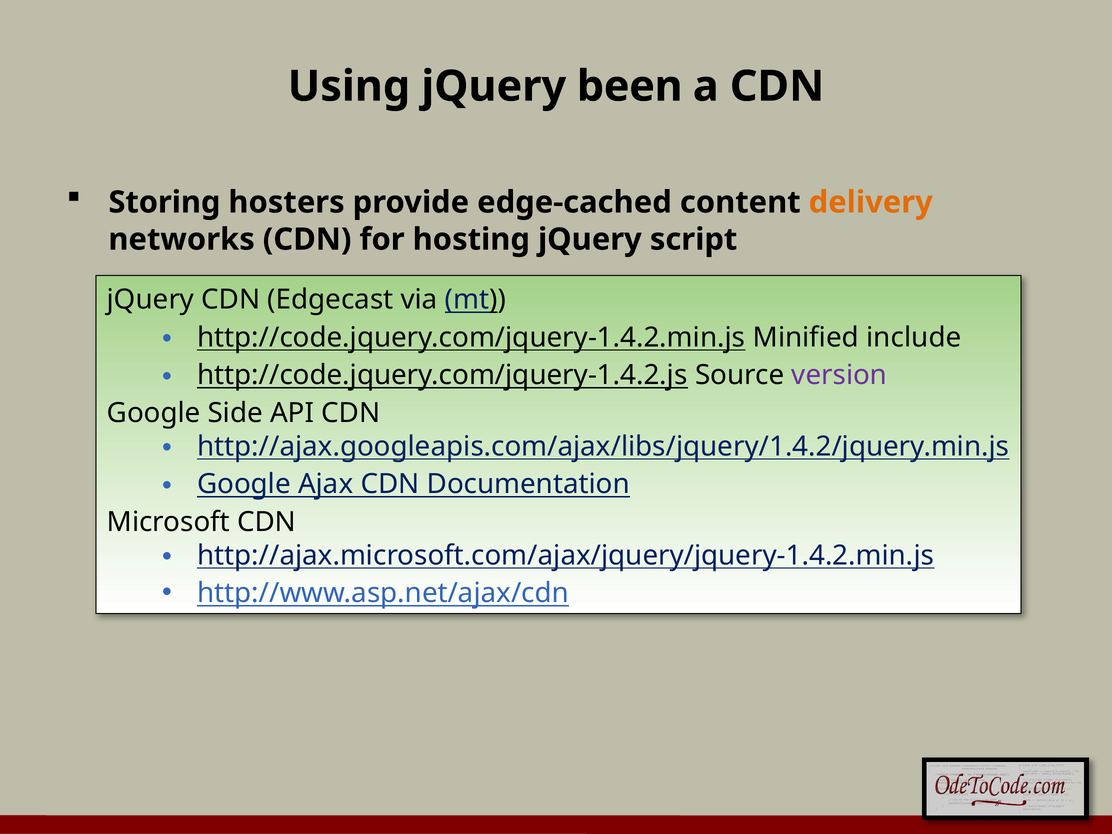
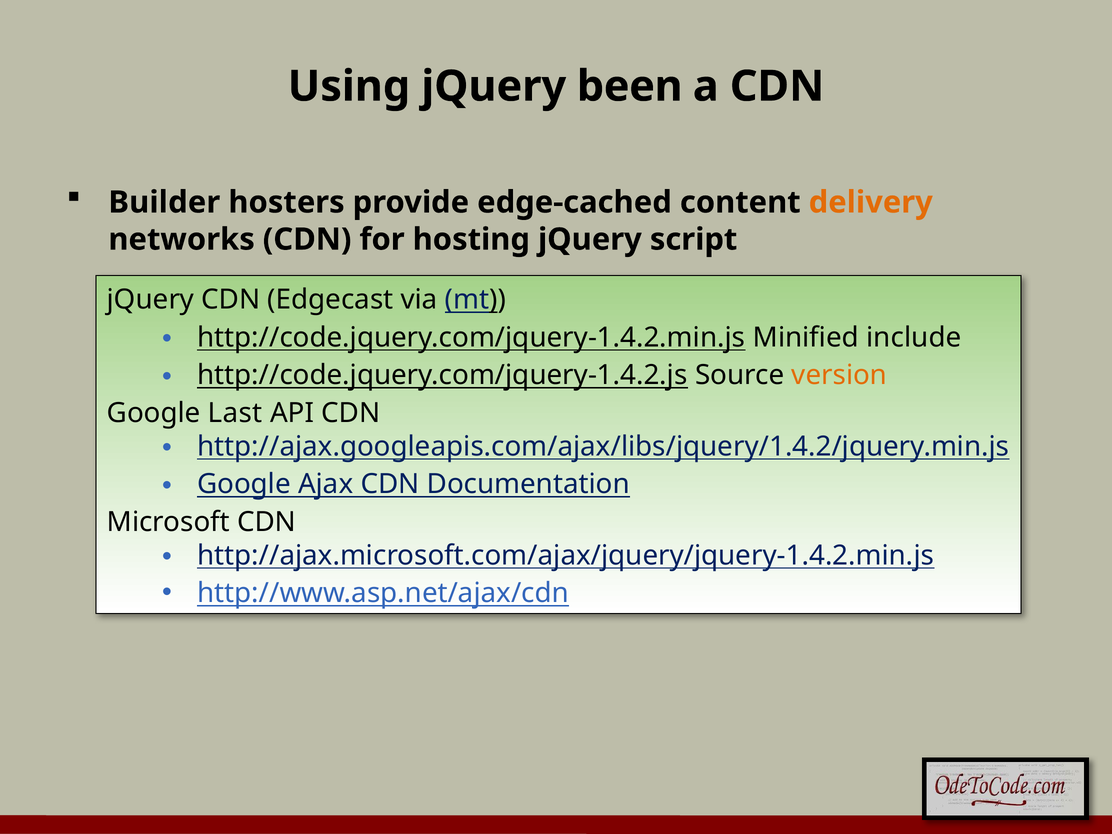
Storing: Storing -> Builder (164, 202)
version colour: purple -> orange (839, 375)
Side: Side -> Last (235, 413)
